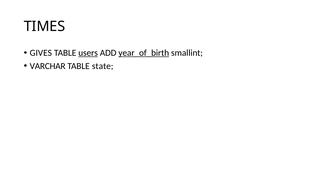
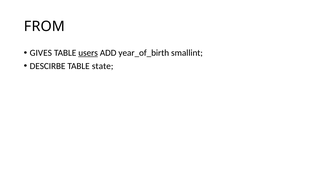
TIMES: TIMES -> FROM (44, 26)
year_of_birth underline: present -> none (144, 53)
VARCHAR: VARCHAR -> DESCIRBE (48, 66)
